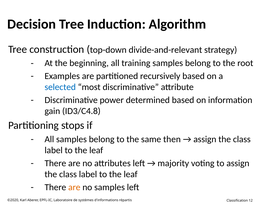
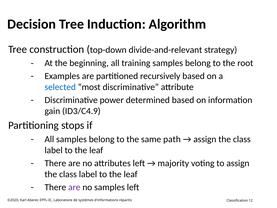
ID3/C4.8: ID3/C4.8 -> ID3/C4.9 (81, 111)
then: then -> path (172, 139)
are colour: orange -> purple (74, 187)
